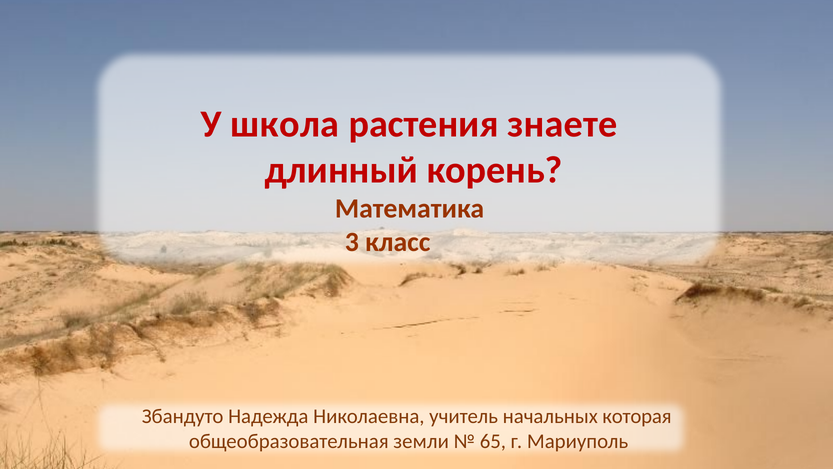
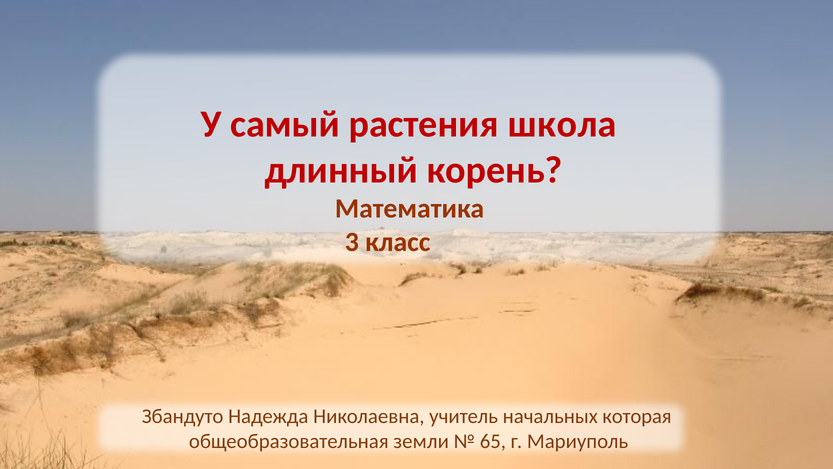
школа: школа -> самый (285, 124)
знаете: знаете -> школа (562, 124)
